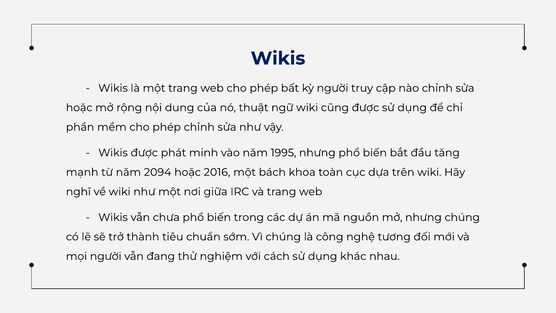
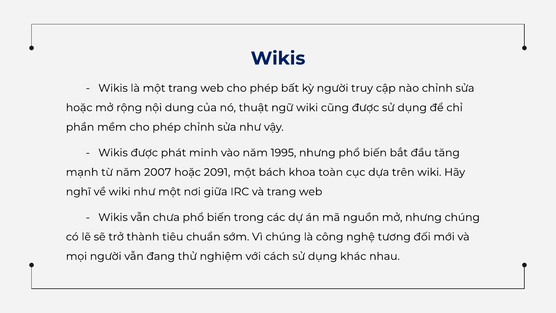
2094: 2094 -> 2007 (158, 172)
2016: 2016 -> 2091 (217, 172)
